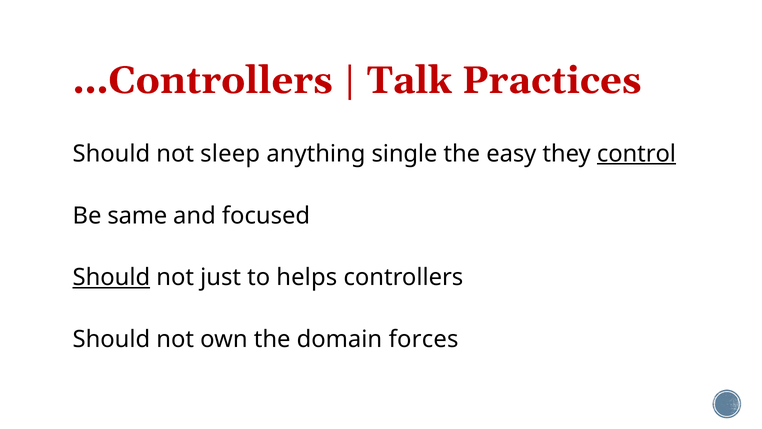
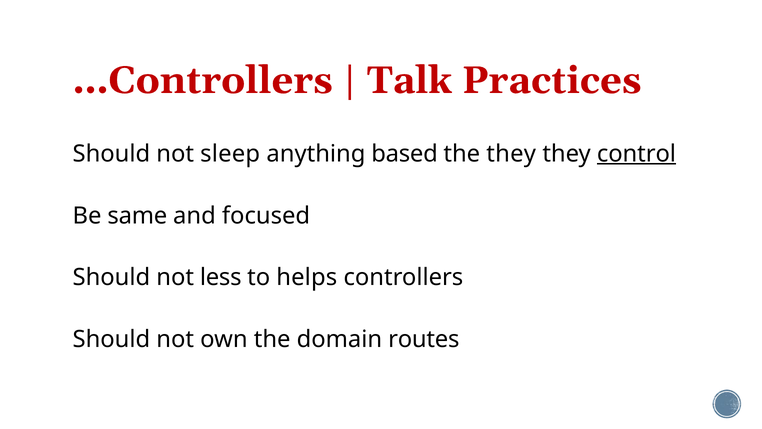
single: single -> based (405, 154)
the easy: easy -> they (511, 154)
Should underline: present -> none (111, 277)
just: just -> less (221, 277)
forces: forces -> routes (424, 339)
